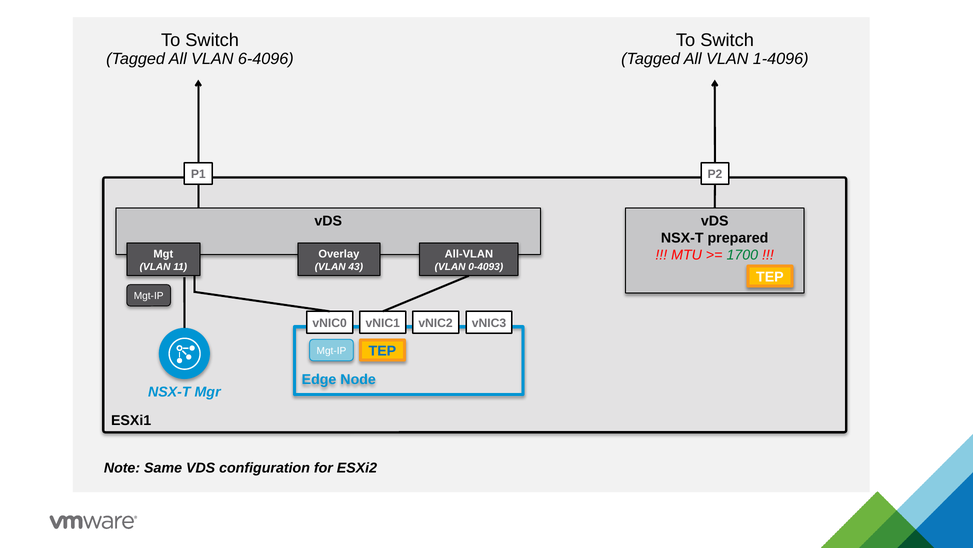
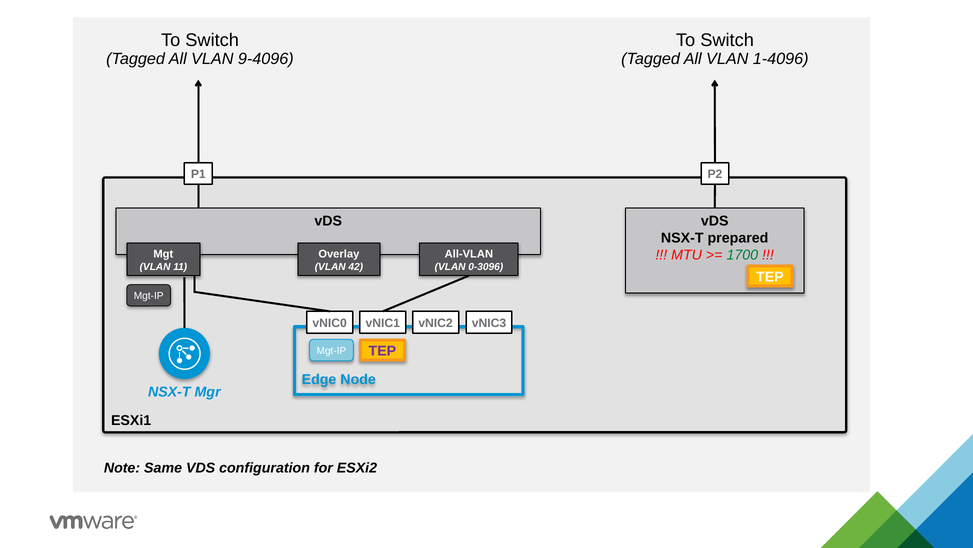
6-4096: 6-4096 -> 9-4096 (266, 59)
43: 43 -> 42 (356, 266)
0-4093: 0-4093 -> 0-3096 (486, 266)
TEP colour: blue -> purple (382, 351)
